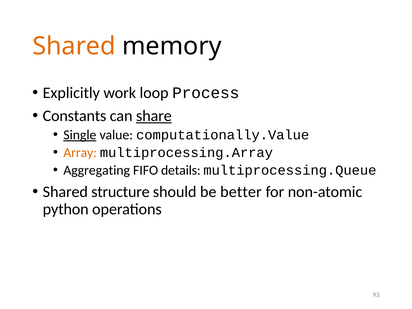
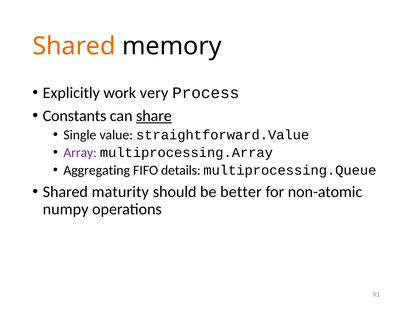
loop: loop -> very (154, 93)
Single underline: present -> none (80, 135)
computationally.Value: computationally.Value -> straightforward.Value (223, 135)
Array colour: orange -> purple (80, 153)
structure: structure -> maturity (120, 192)
python: python -> numpy (66, 209)
